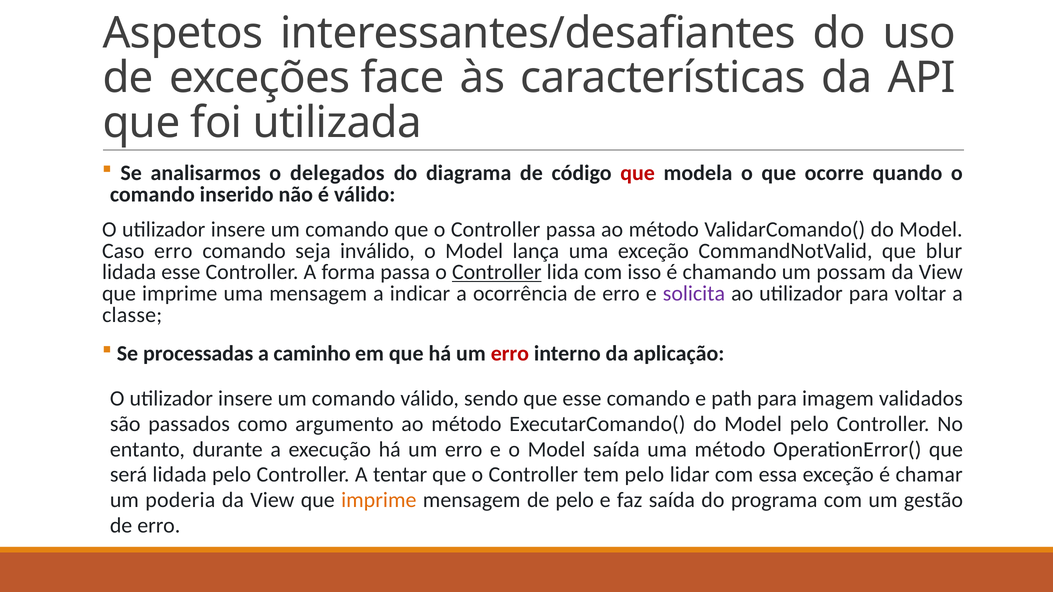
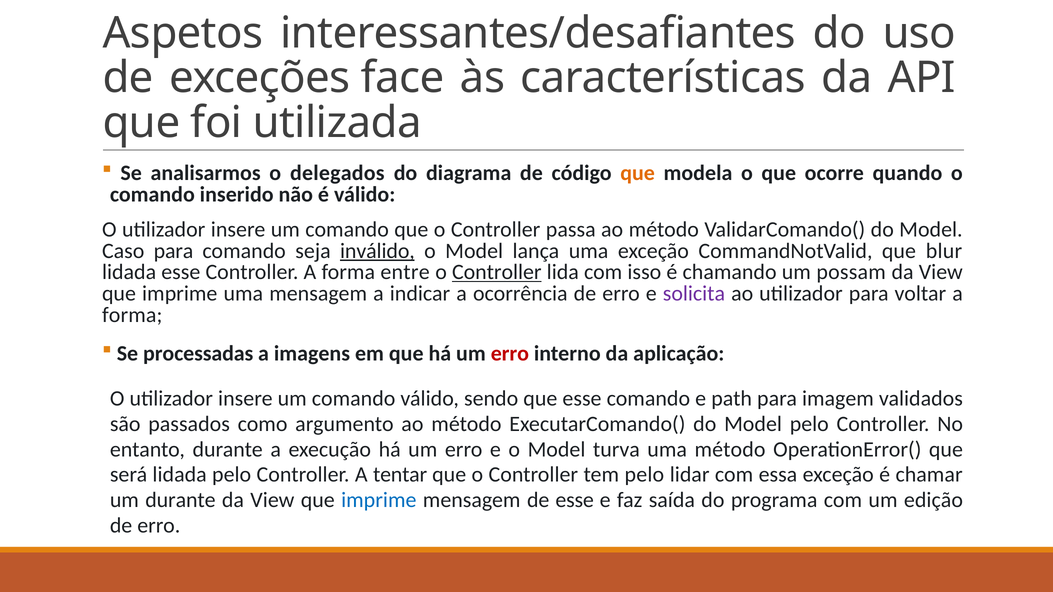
que colour: red -> orange (638, 173)
Caso erro: erro -> para (173, 251)
inválido underline: none -> present (377, 251)
forma passa: passa -> entre (405, 272)
classe: classe -> forma (132, 315)
caminho: caminho -> imagens (312, 354)
Model saída: saída -> turva (616, 450)
um poderia: poderia -> durante (180, 500)
imprime colour: orange -> blue (379, 500)
de pelo: pelo -> esse (575, 500)
gestão: gestão -> edição (933, 500)
